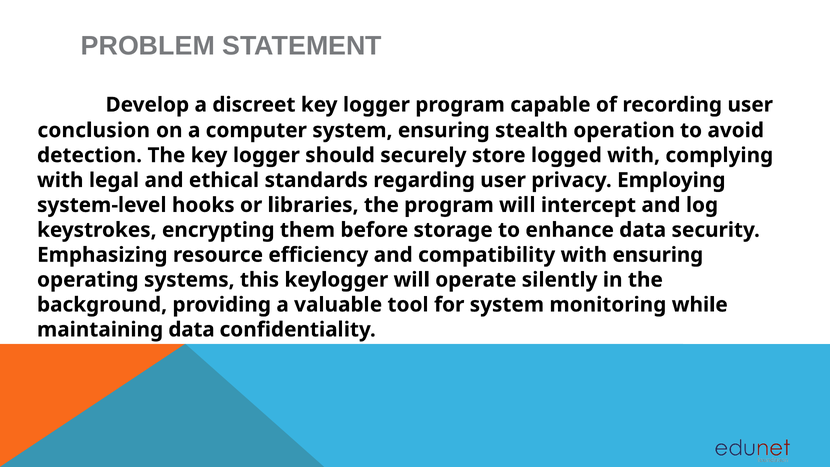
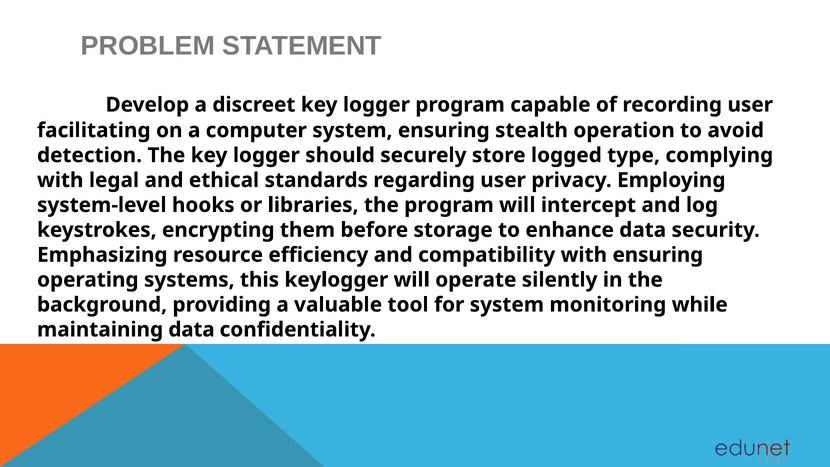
conclusion: conclusion -> facilitating (94, 130)
logged with: with -> type (634, 155)
